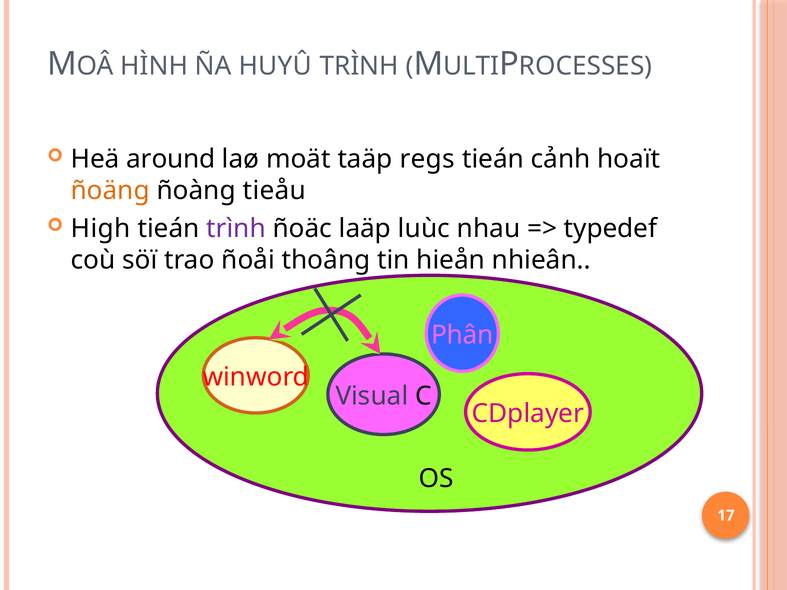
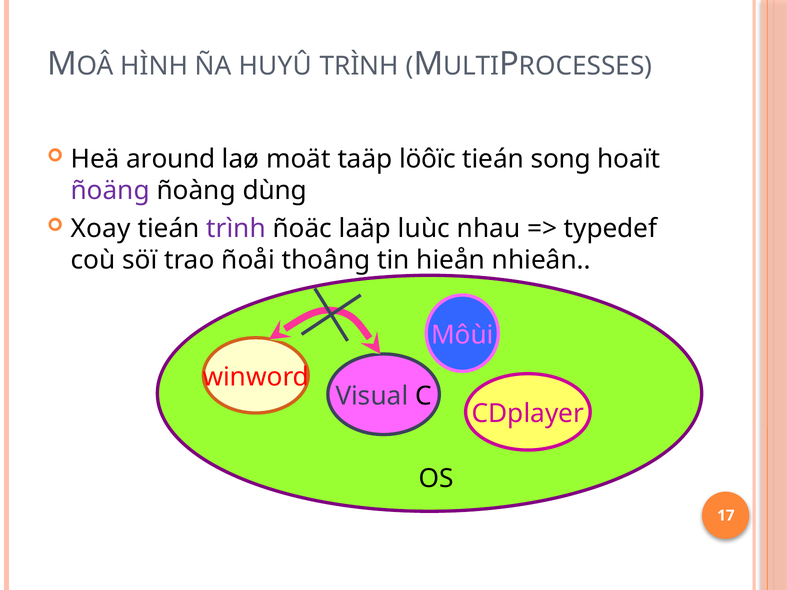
regs: regs -> löôïc (427, 159)
cảnh: cảnh -> song (561, 159)
ñoäng colour: orange -> purple (110, 191)
tieåu: tieåu -> dùng (275, 191)
High: High -> Xoay (101, 229)
Phân: Phân -> Môùi (462, 335)
